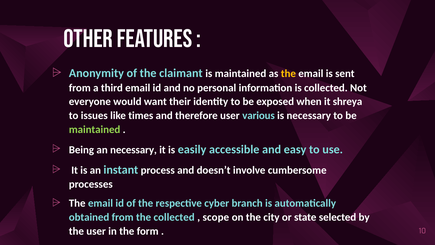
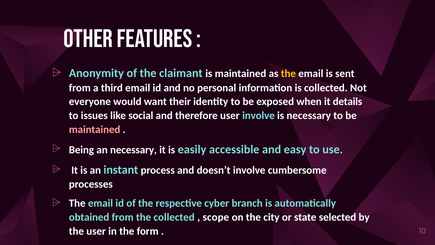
shreya: shreya -> details (347, 102)
times: times -> social (141, 116)
user various: various -> involve (259, 116)
maintained colour: light green -> pink (95, 130)
